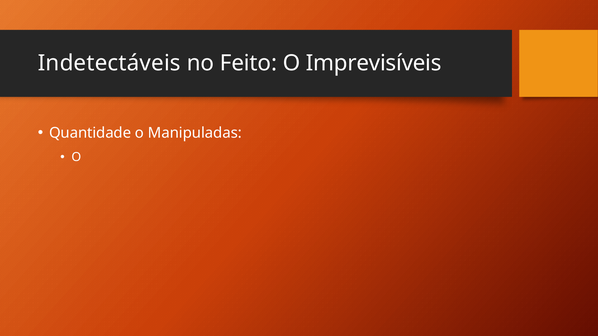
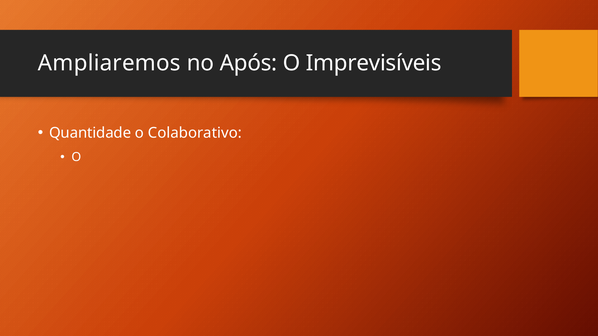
Indetectáveis: Indetectáveis -> Ampliaremos (109, 63)
Feito: Feito -> Após (249, 63)
Manipuladas: Manipuladas -> Colaborativo (195, 133)
